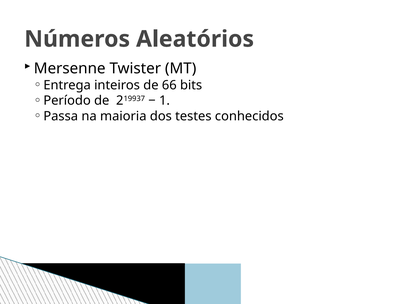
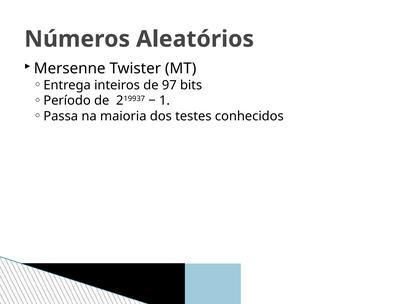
66: 66 -> 97 (169, 85)
